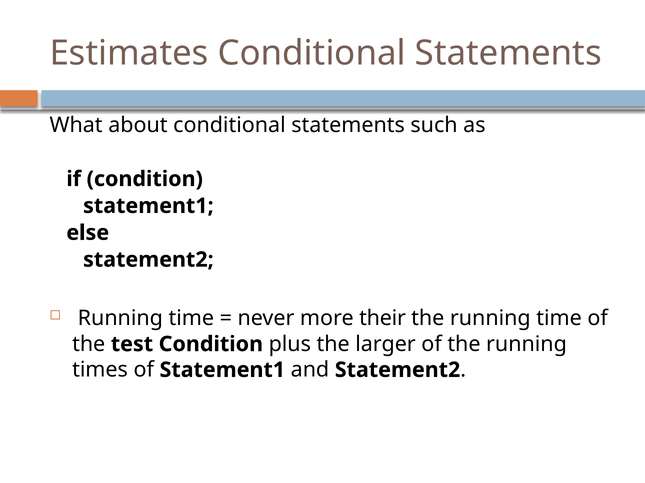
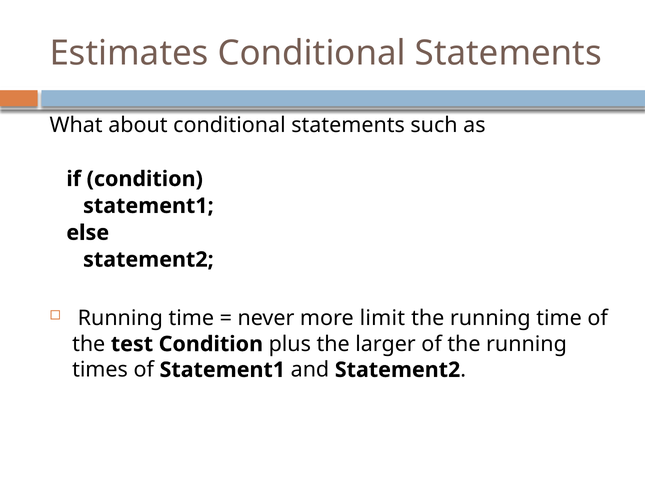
their: their -> limit (382, 319)
